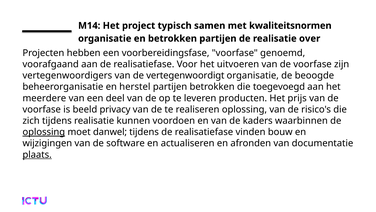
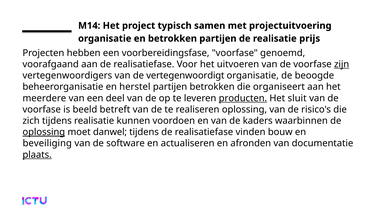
kwaliteitsnormen: kwaliteitsnormen -> projectuitvoering (290, 26)
over: over -> prijs (310, 38)
zijn underline: none -> present (342, 64)
toegevoegd: toegevoegd -> organiseert (279, 87)
producten underline: none -> present (243, 98)
prijs: prijs -> sluit (297, 98)
privacy: privacy -> betreft (115, 109)
wijzigingen: wijzigingen -> beveiliging (47, 143)
